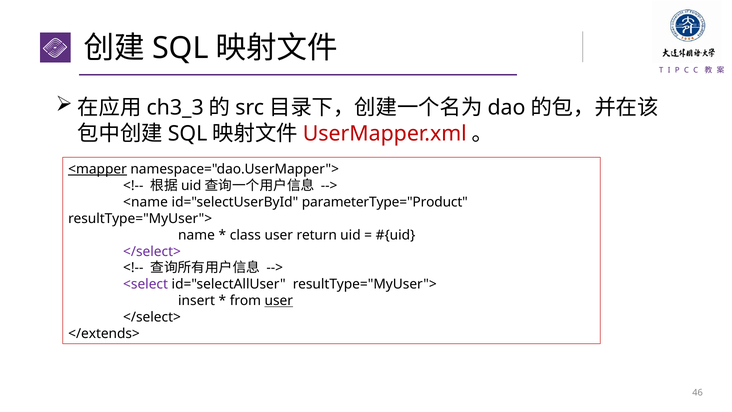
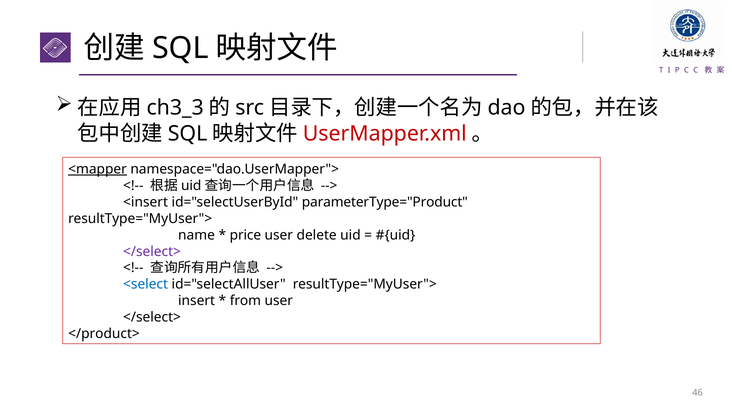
<name: <name -> <insert (146, 202)
class: class -> price (245, 235)
return: return -> delete (317, 235)
<select colour: purple -> blue (146, 284)
user underline: present -> none (279, 301)
</extends>: </extends> -> </product> (104, 334)
